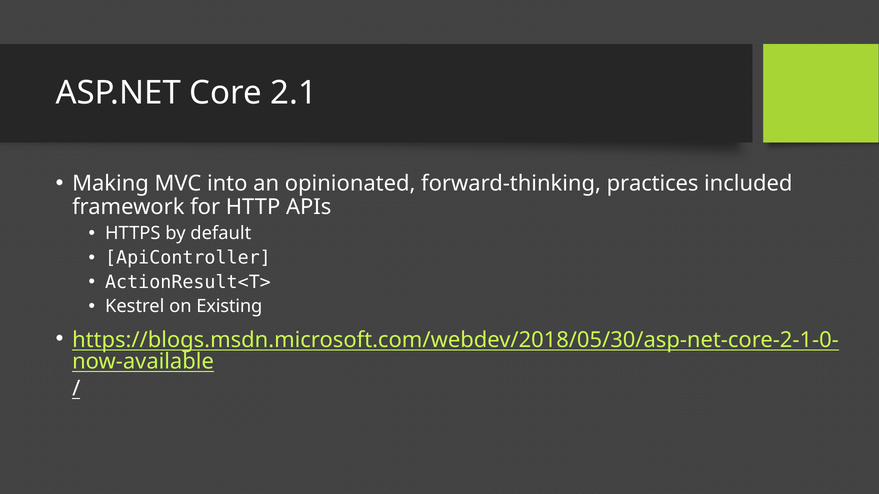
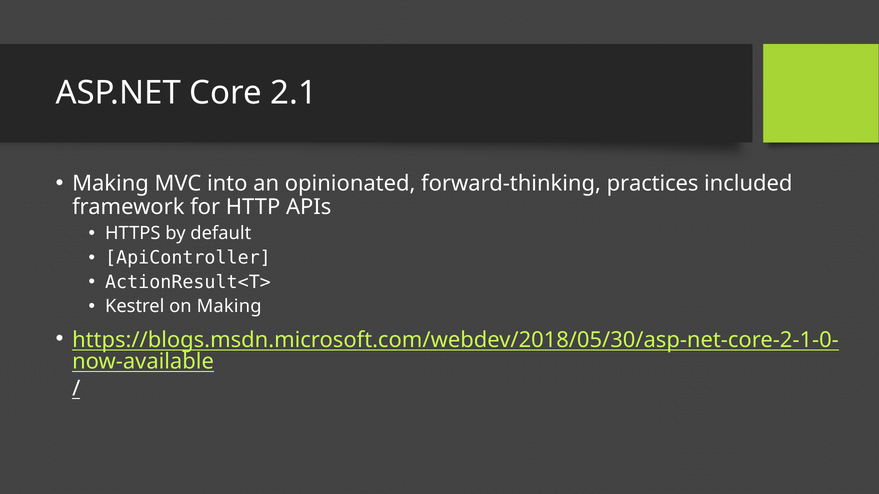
on Existing: Existing -> Making (229, 307)
